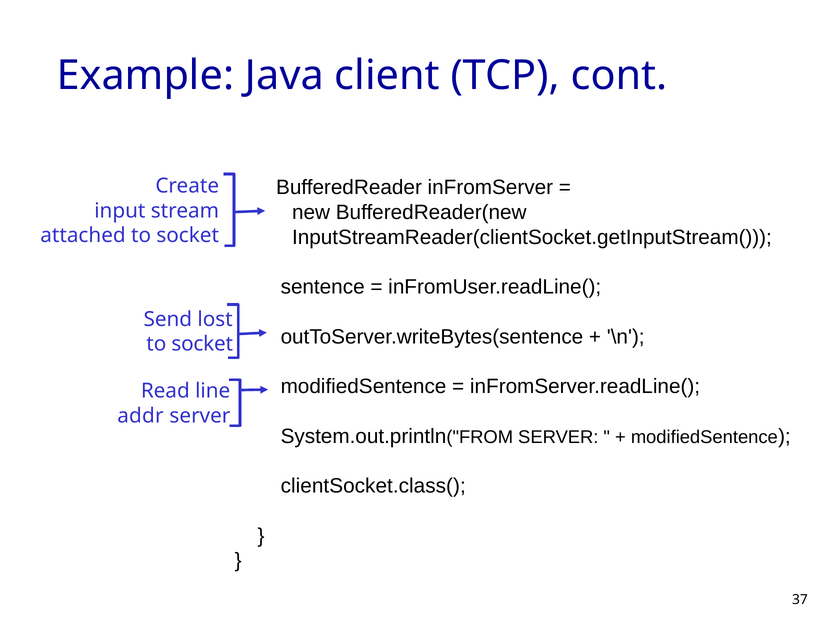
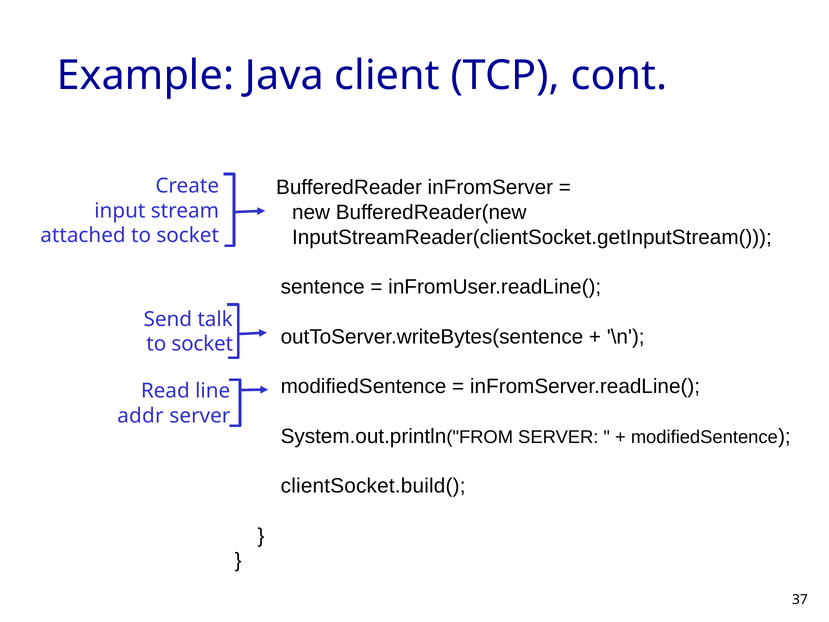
lost: lost -> talk (215, 319)
clientSocket.class(: clientSocket.class( -> clientSocket.build( (373, 486)
